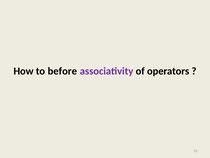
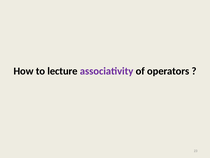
before: before -> lecture (62, 71)
